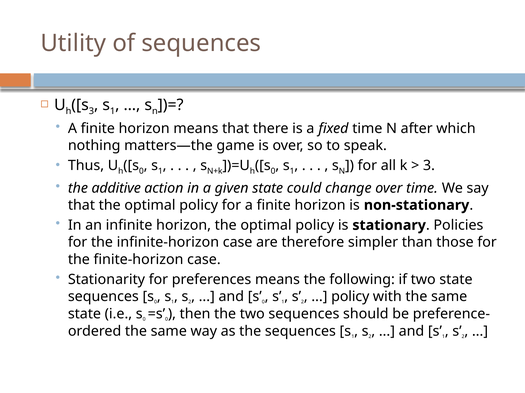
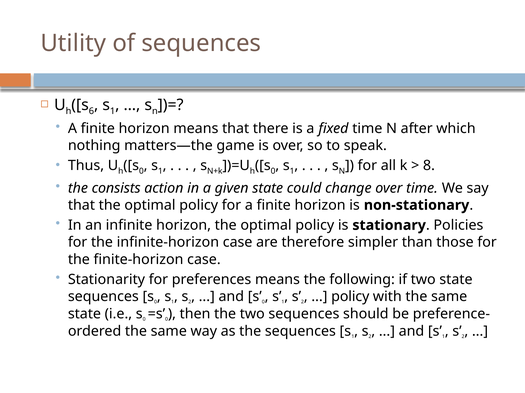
3: 3 -> 6 (91, 111)
3: 3 -> 8 (429, 166)
additive: additive -> consists (116, 188)
